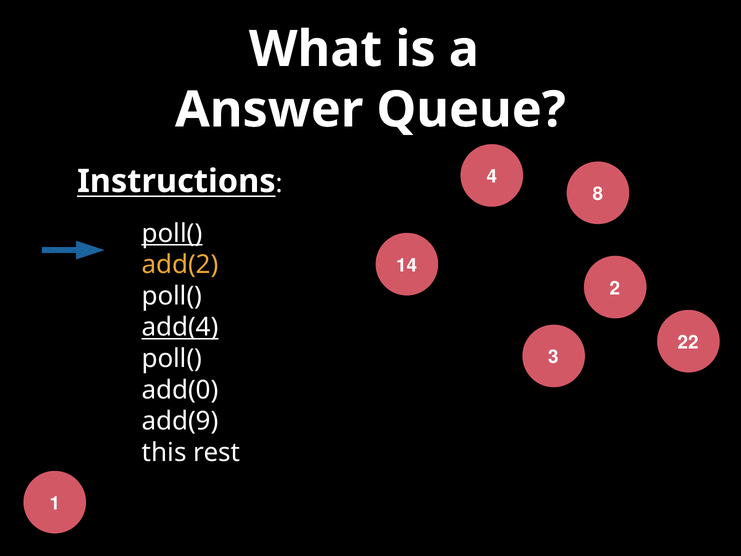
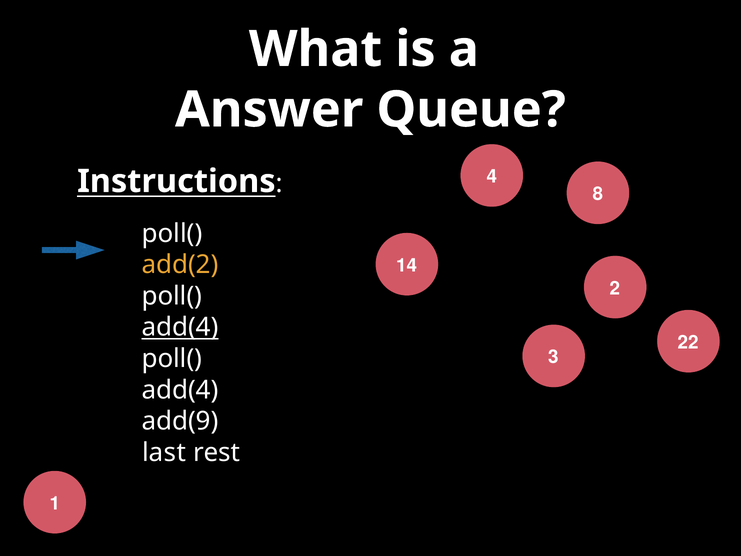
poll( underline: present -> none (172, 233)
add(0: add(0 -> add(4 (180, 390)
this: this -> last (164, 452)
